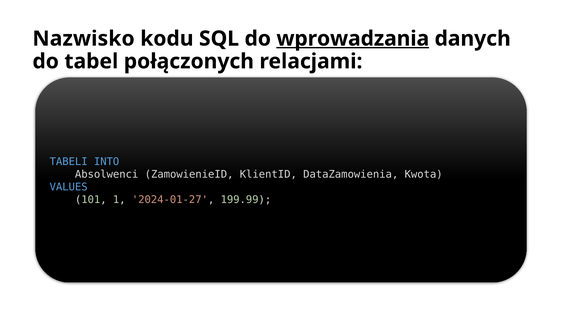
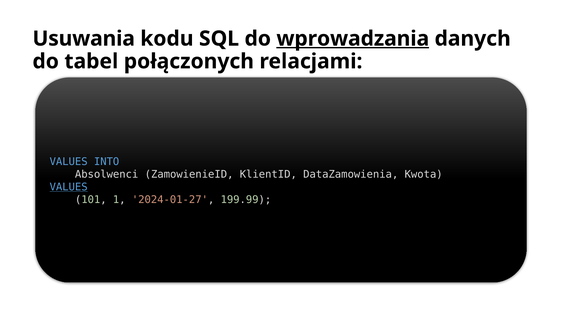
Nazwisko: Nazwisko -> Usuwania (84, 39)
TABELI: TABELI -> VALUES (69, 162)
VALUES underline: none -> present (69, 187)
